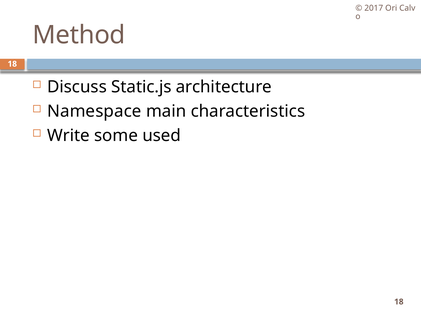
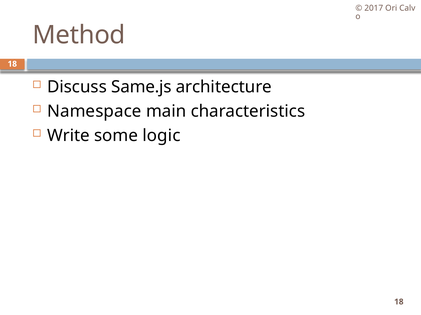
Static.js: Static.js -> Same.js (141, 87)
used: used -> logic (161, 136)
